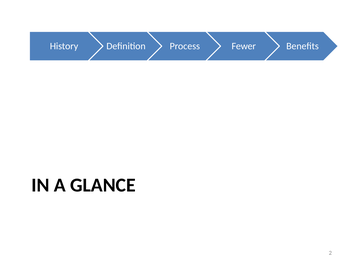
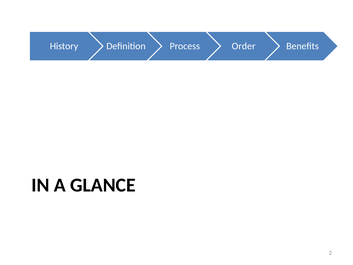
Fewer: Fewer -> Order (244, 46)
